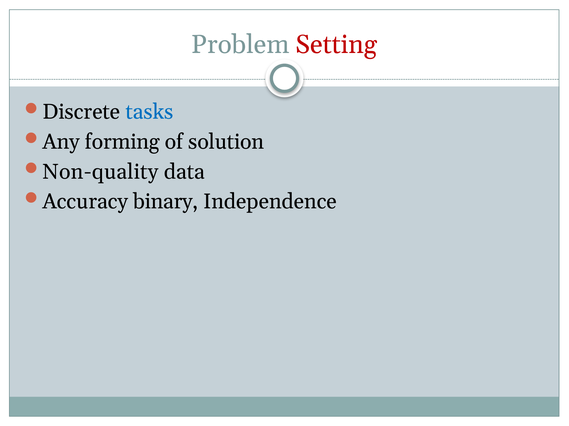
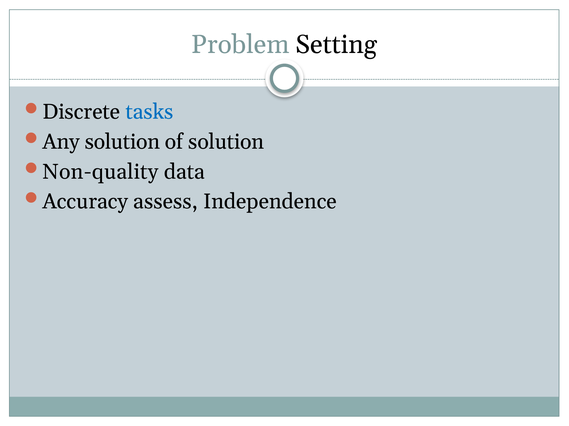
Setting colour: red -> black (336, 45)
Any forming: forming -> solution (122, 142)
binary: binary -> assess (165, 202)
